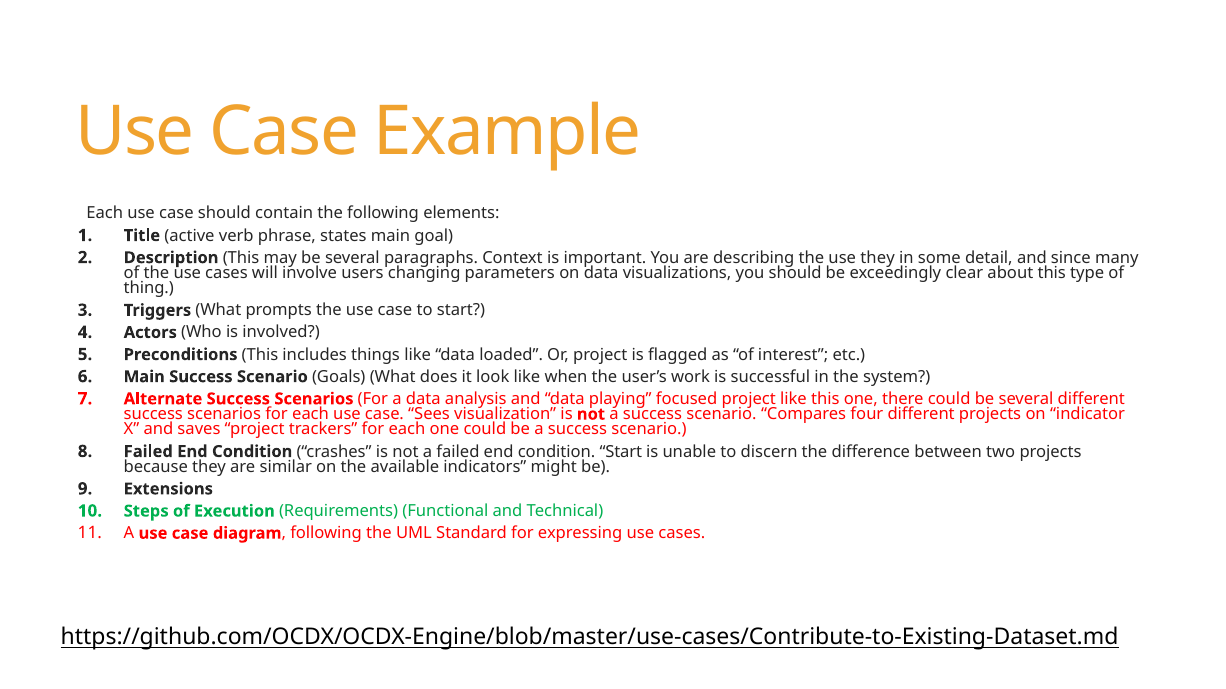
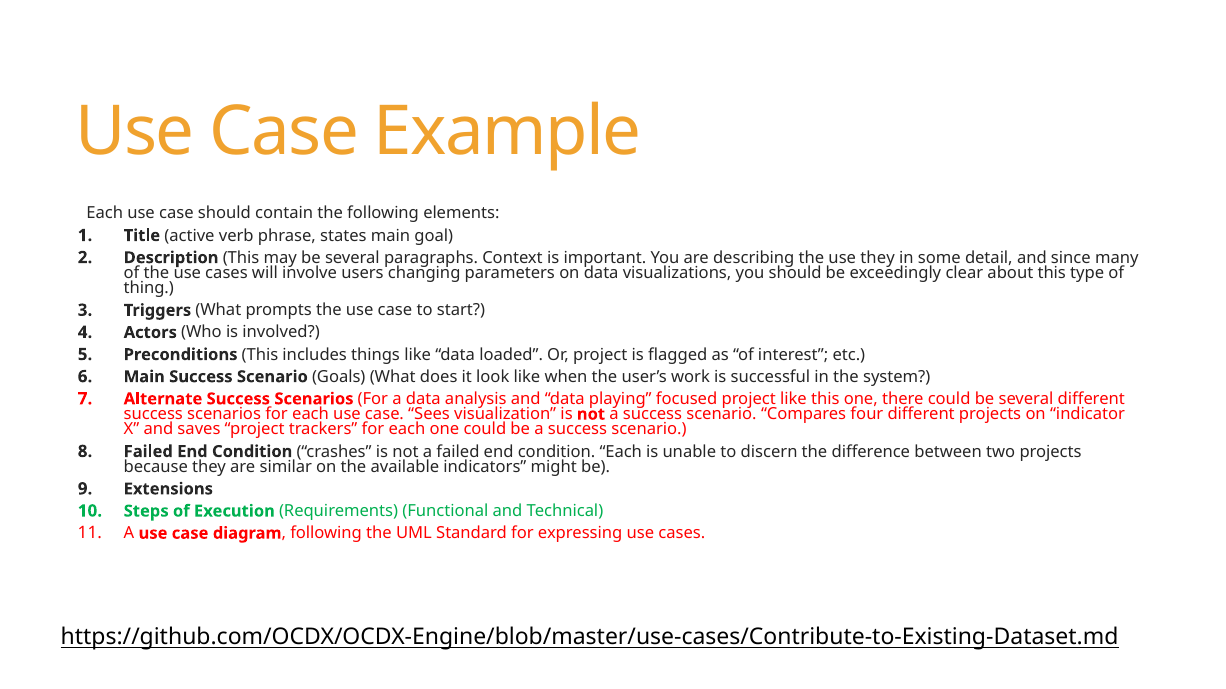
condition Start: Start -> Each (621, 452)
